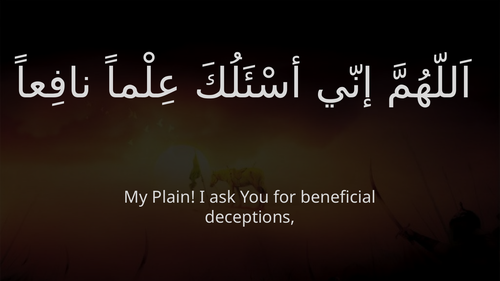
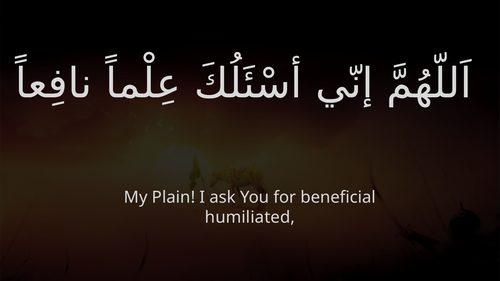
deceptions: deceptions -> humiliated (250, 217)
